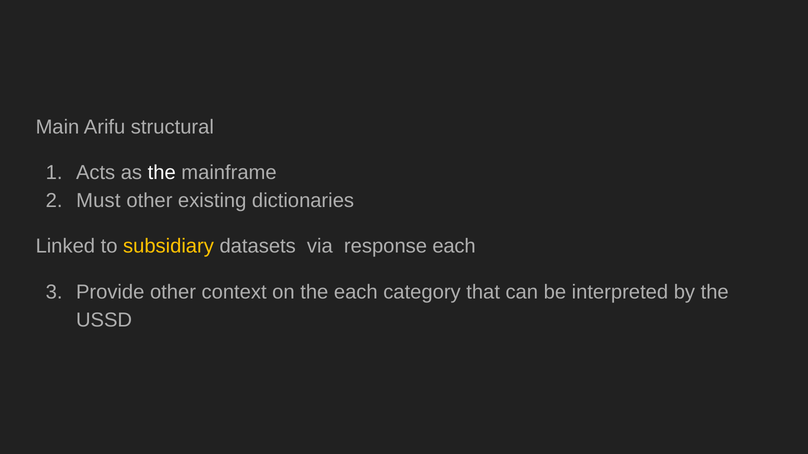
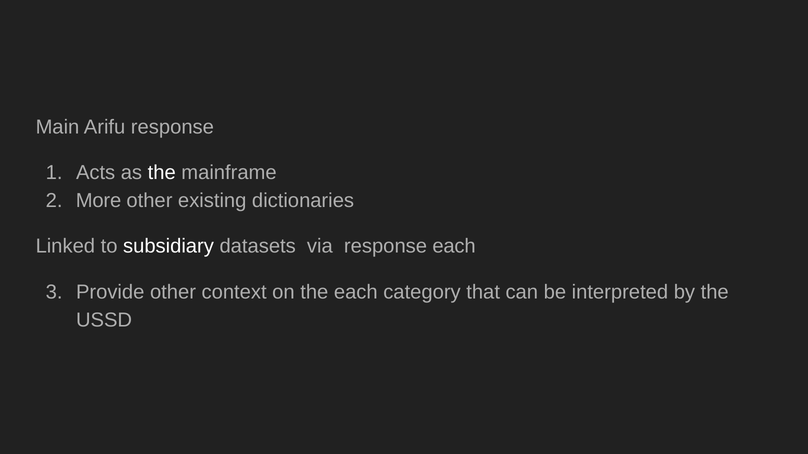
Arifu structural: structural -> response (172, 127)
Must: Must -> More (99, 201)
subsidiary colour: yellow -> white (168, 247)
